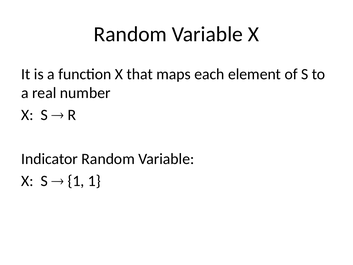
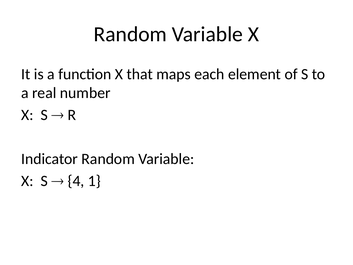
1: 1 -> 4 (76, 181)
